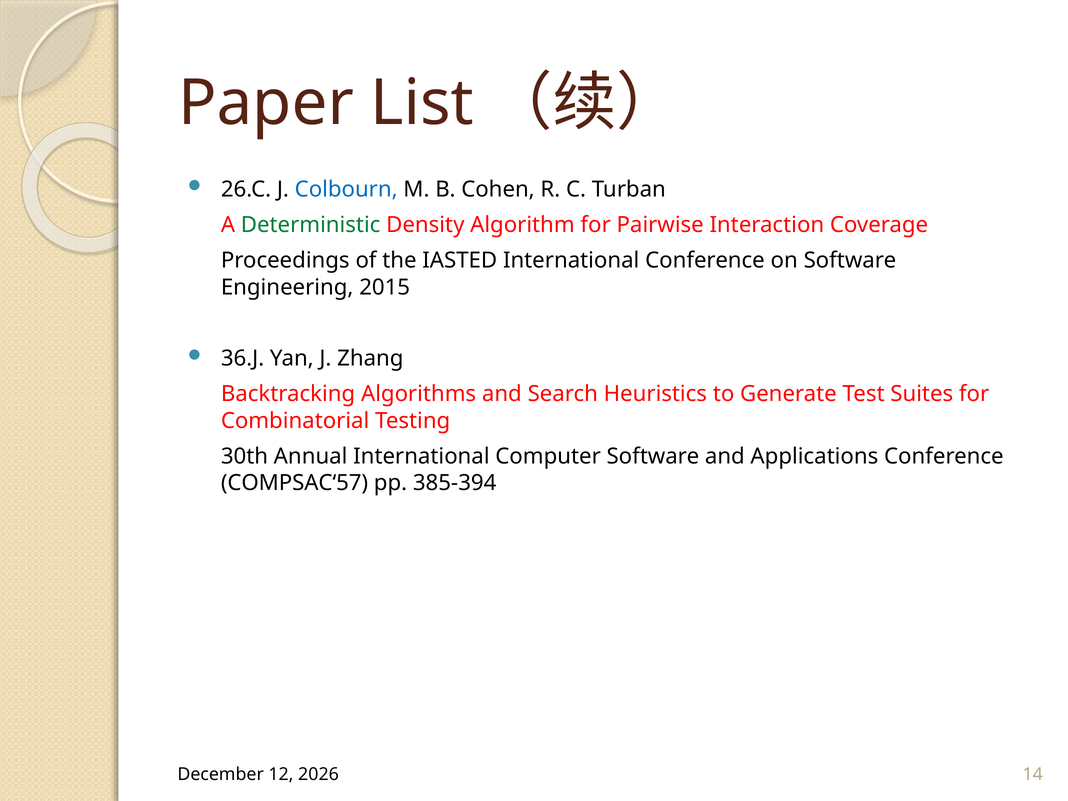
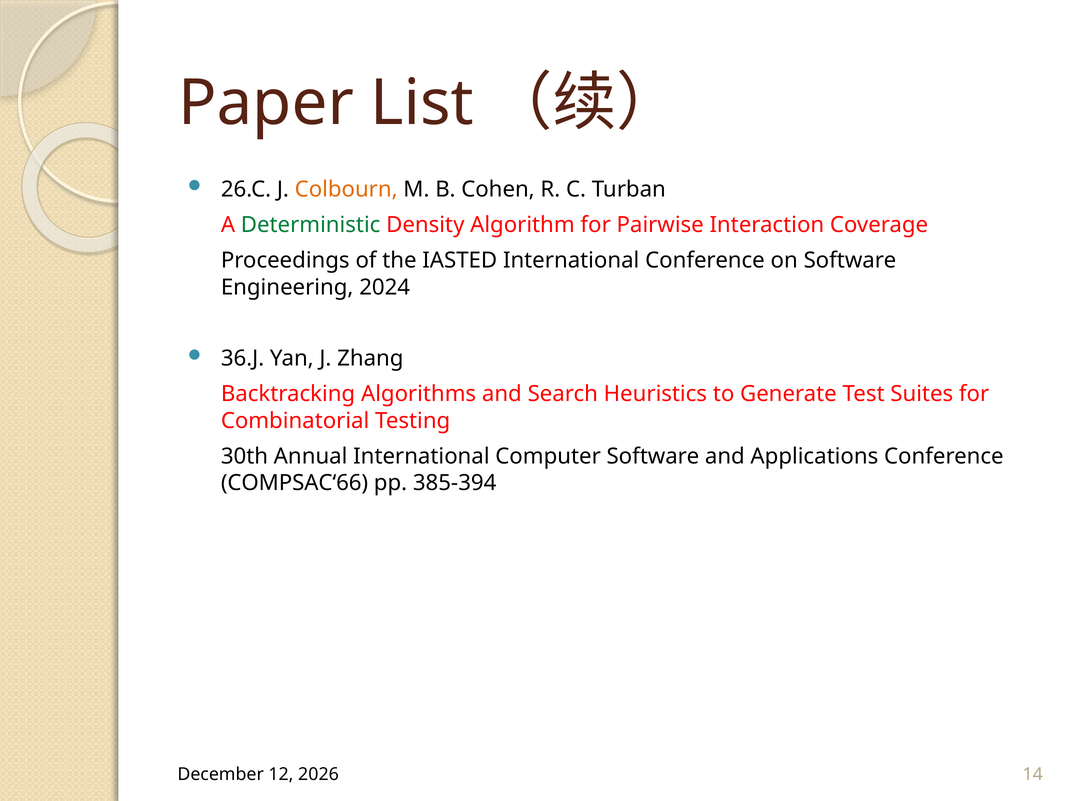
Colbourn colour: blue -> orange (346, 189)
2015: 2015 -> 2024 (385, 287)
COMPSAC‘57: COMPSAC‘57 -> COMPSAC‘66 (295, 483)
